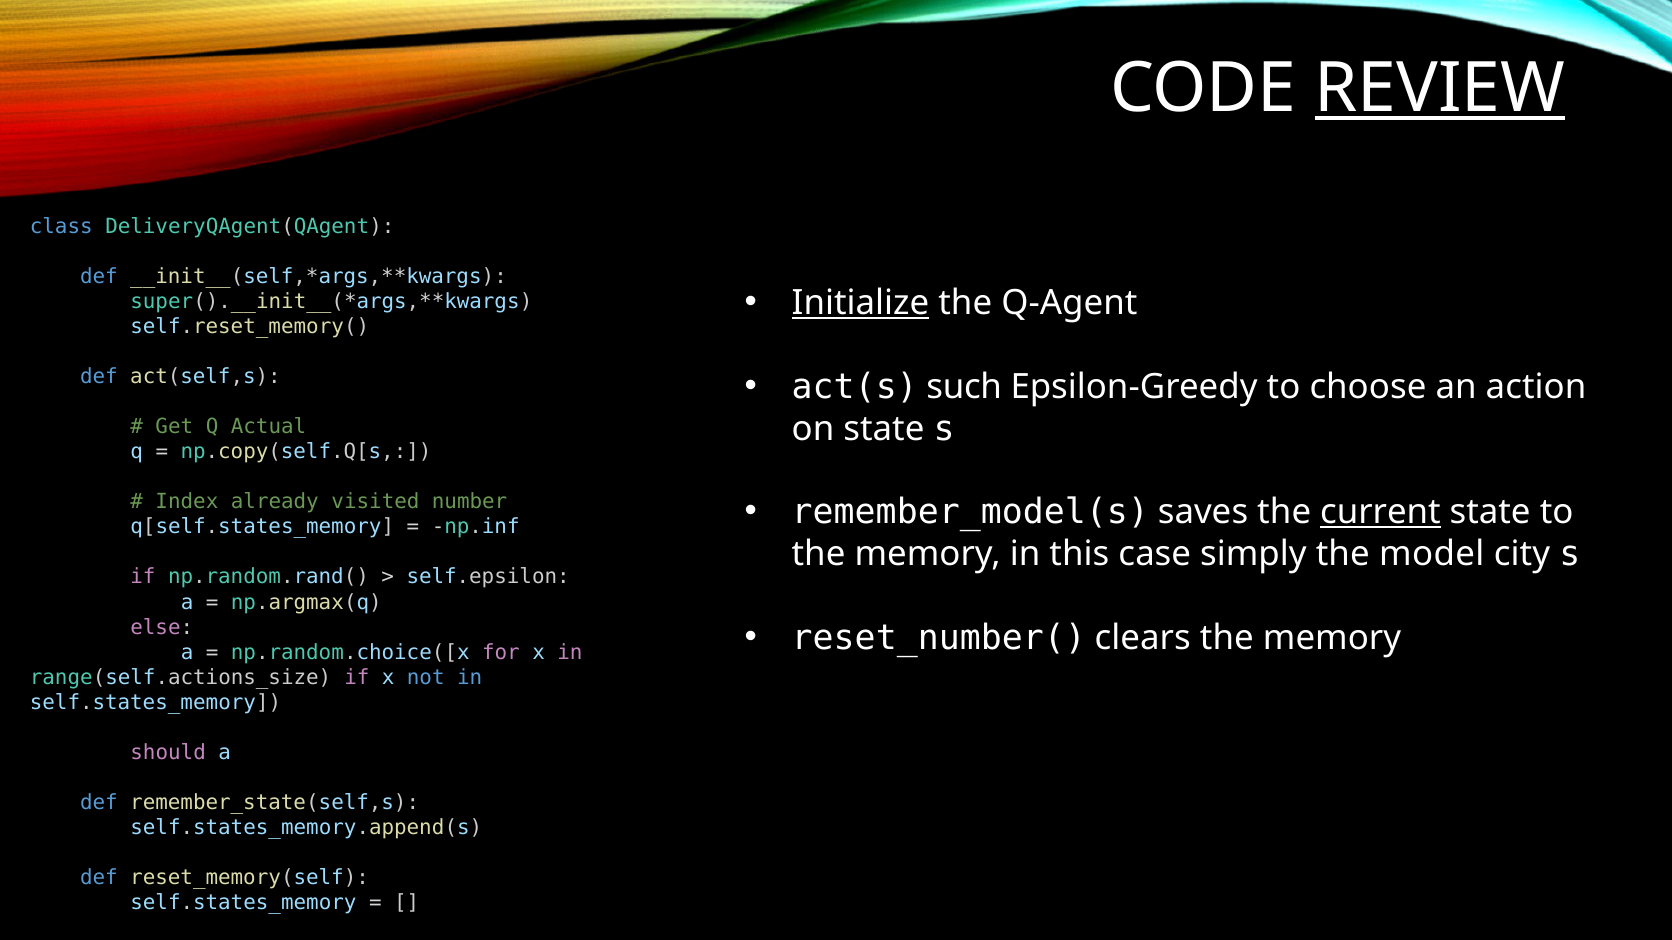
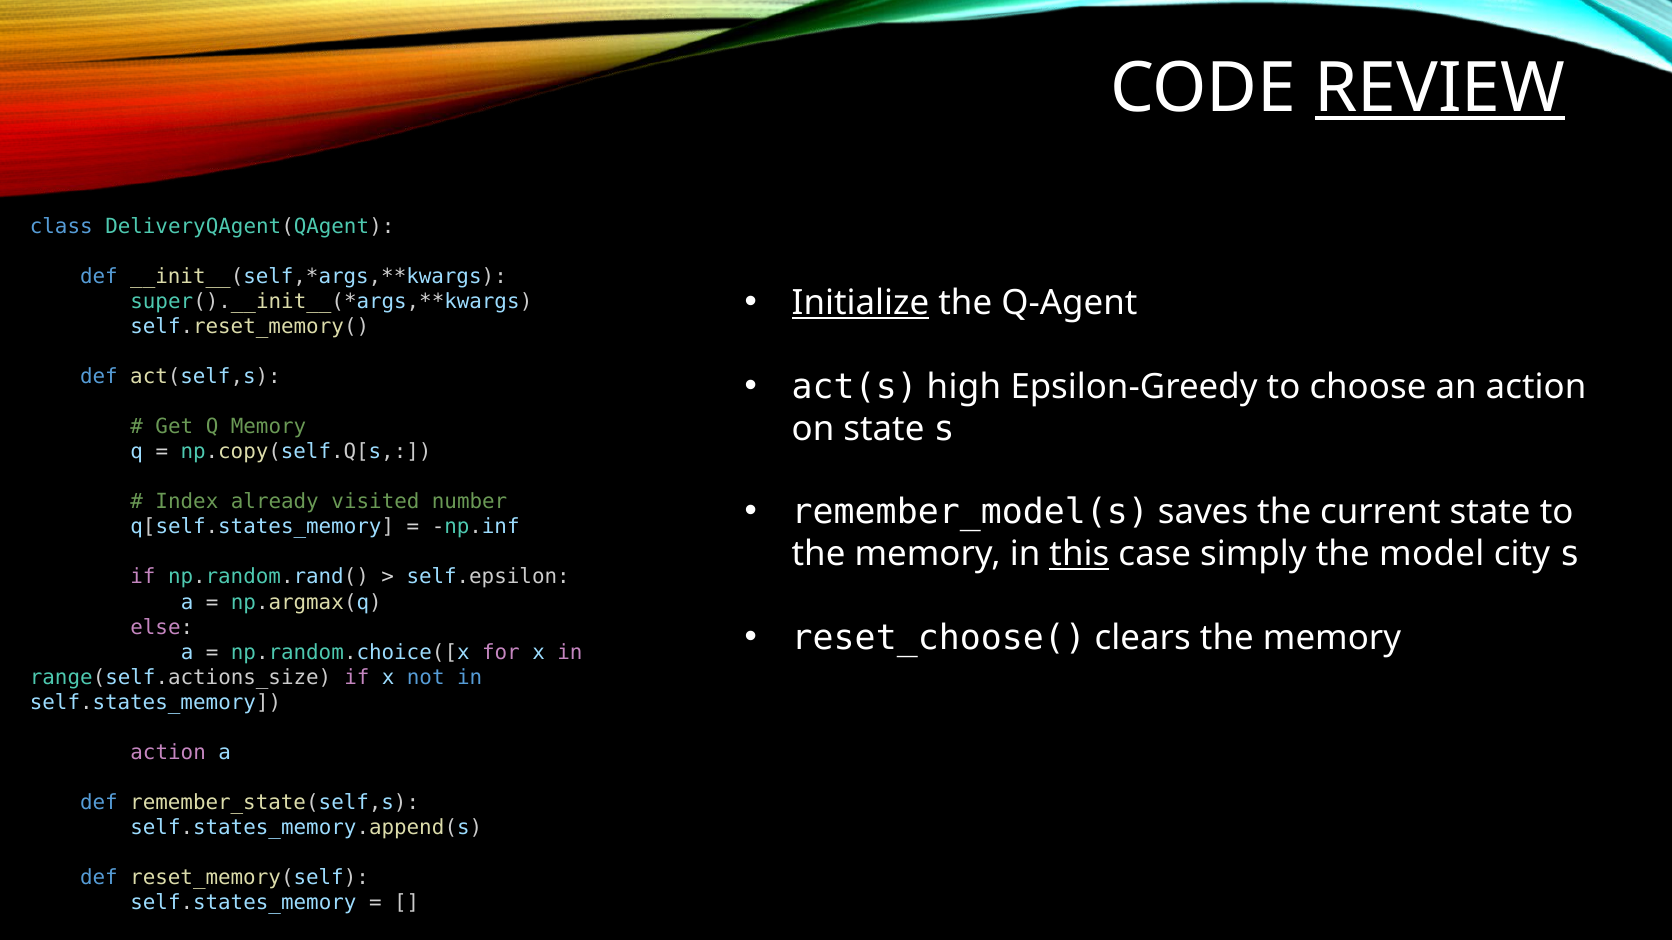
such: such -> high (964, 387)
Q Actual: Actual -> Memory (269, 427)
current underline: present -> none (1380, 513)
this underline: none -> present (1079, 554)
reset_number(: reset_number( -> reset_choose( (939, 638)
should: should -> action (168, 753)
